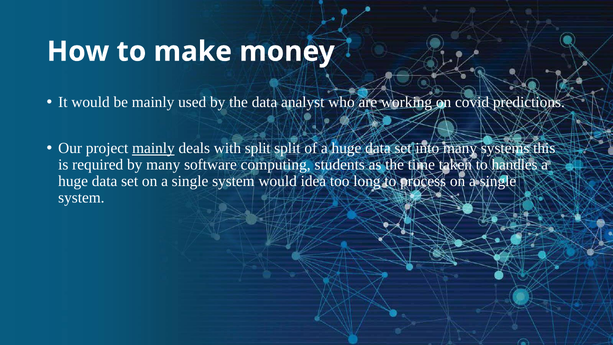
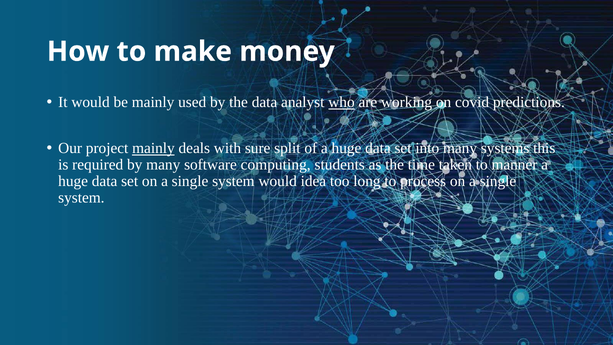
who underline: none -> present (341, 102)
with split: split -> sure (258, 148)
handles: handles -> manner (514, 165)
